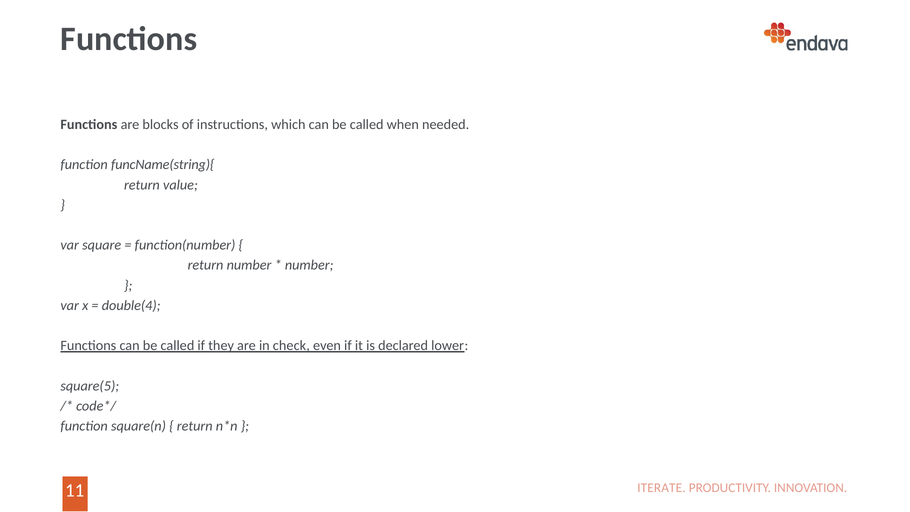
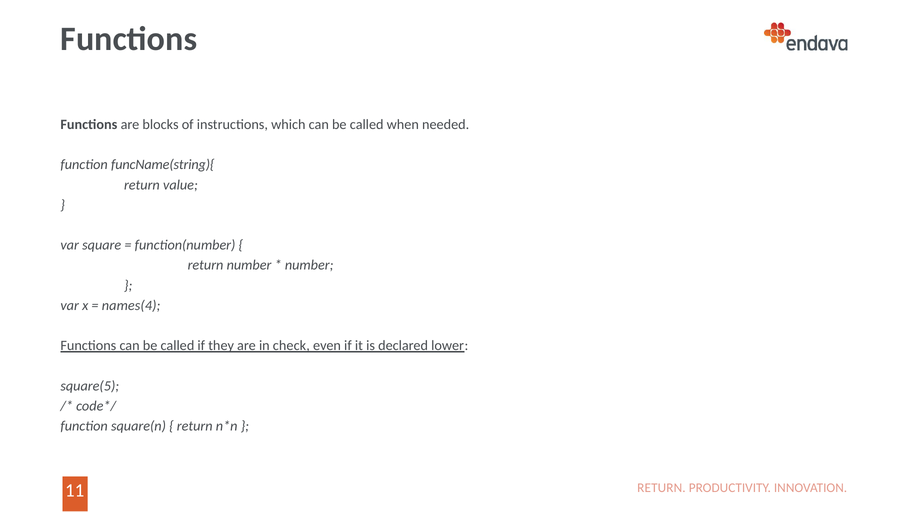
double(4: double(4 -> names(4 (131, 305)
ITERATE: ITERATE -> RETURN (661, 488)
